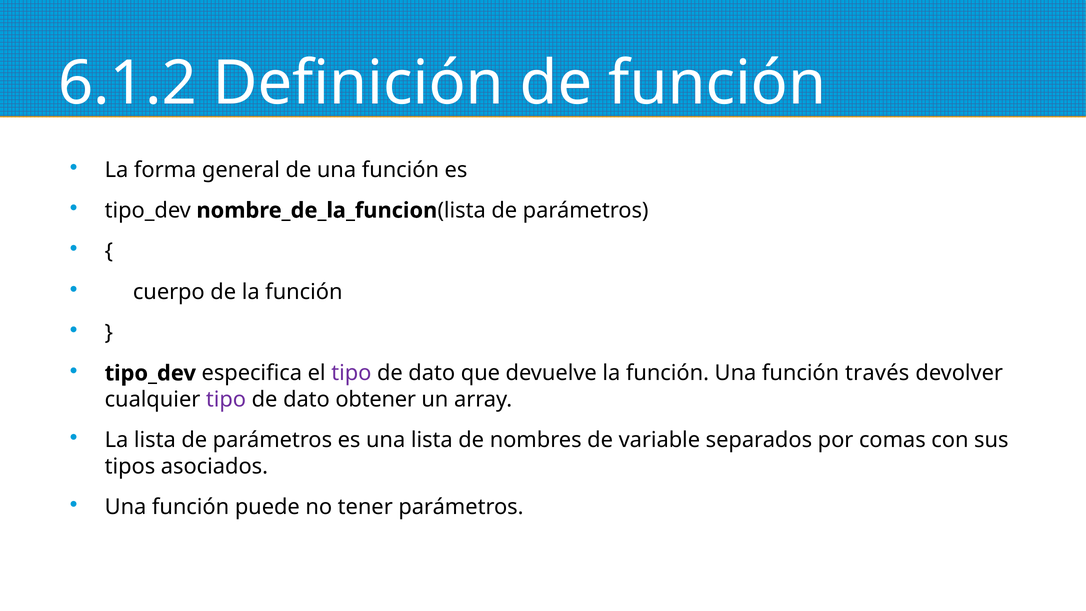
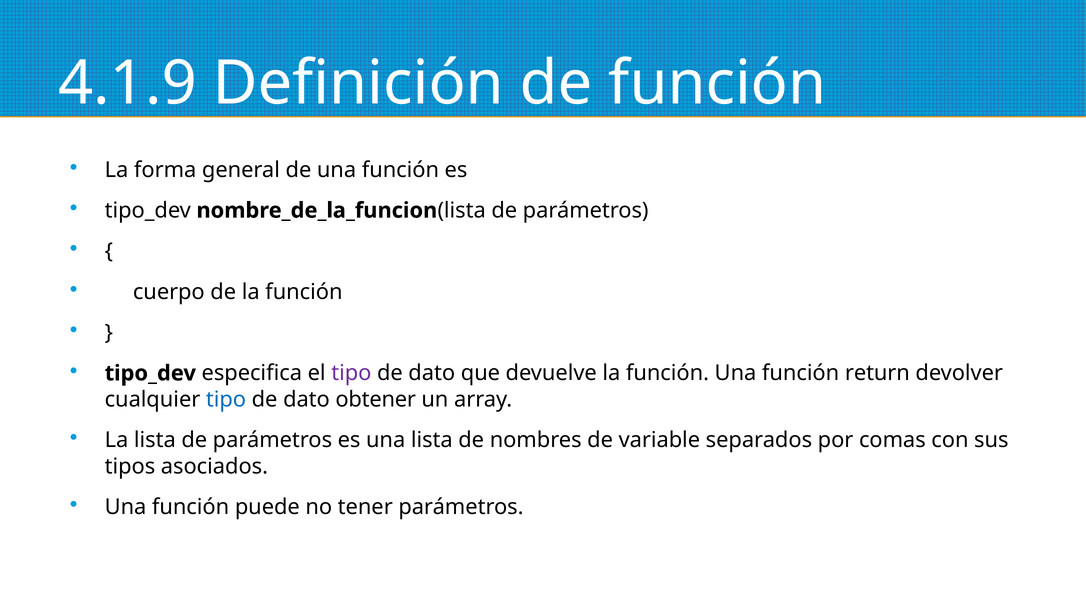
6.1.2: 6.1.2 -> 4.1.9 (127, 84)
través: través -> return (877, 373)
tipo colour: purple -> blue (226, 399)
